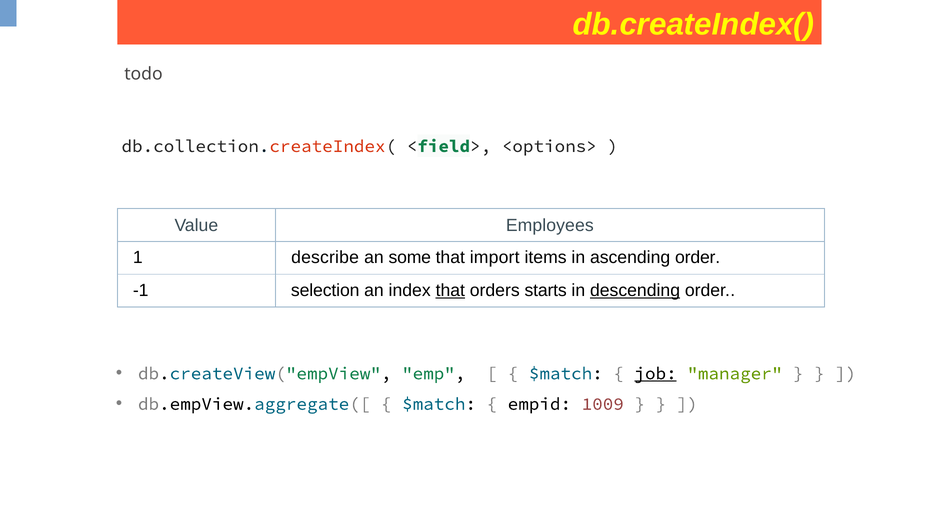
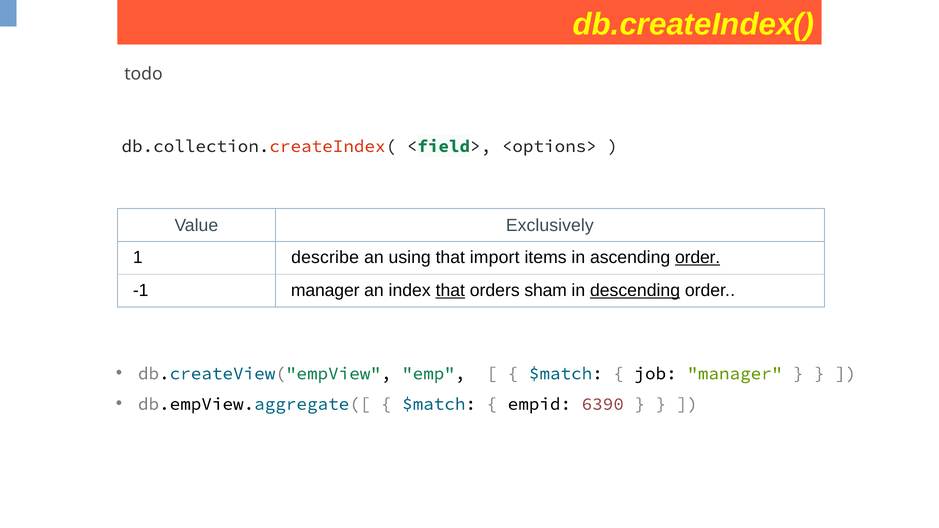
Employees: Employees -> Exclusively (550, 225)
some: some -> using (410, 258)
order underline: none -> present (698, 258)
-1 selection: selection -> manager (325, 290)
starts: starts -> sham (546, 290)
job underline: present -> none (656, 374)
1009: 1009 -> 6390 (603, 404)
